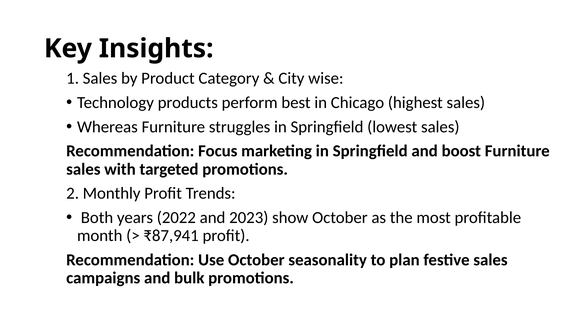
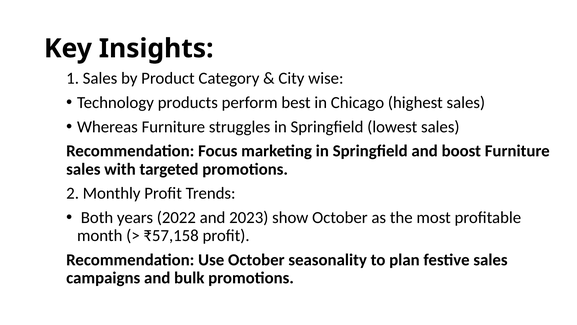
₹87,941: ₹87,941 -> ₹57,158 (171, 235)
